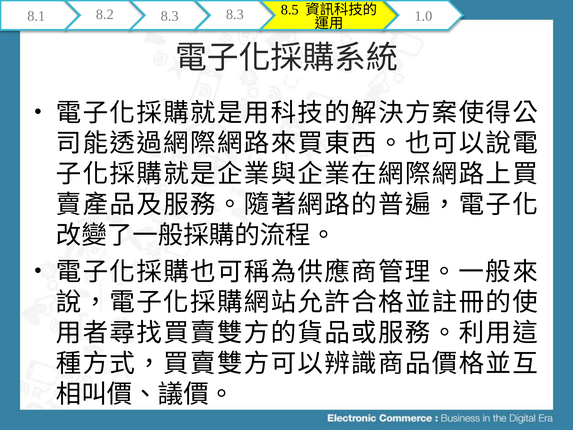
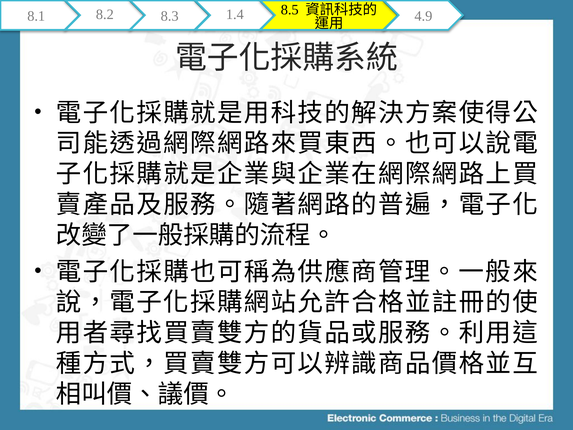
8.3 8.3: 8.3 -> 1.4 (235, 15)
1.0: 1.0 -> 4.9 (423, 16)
